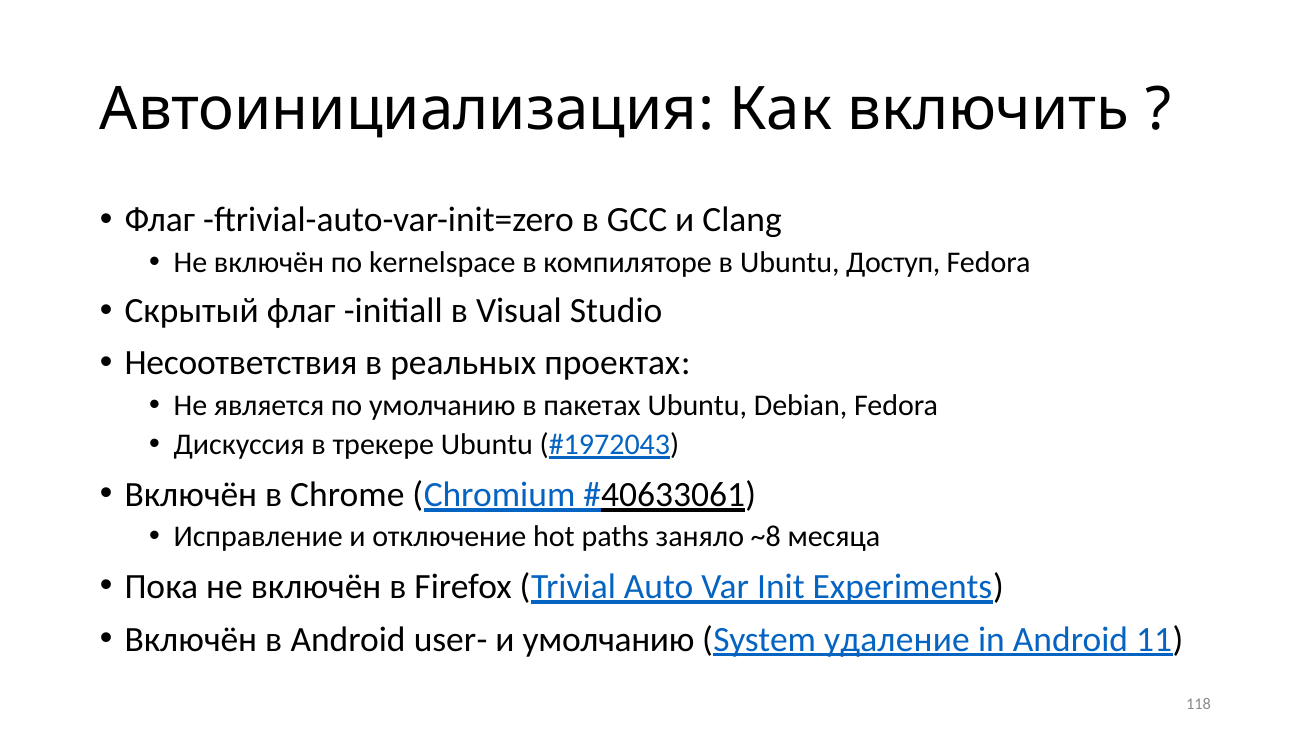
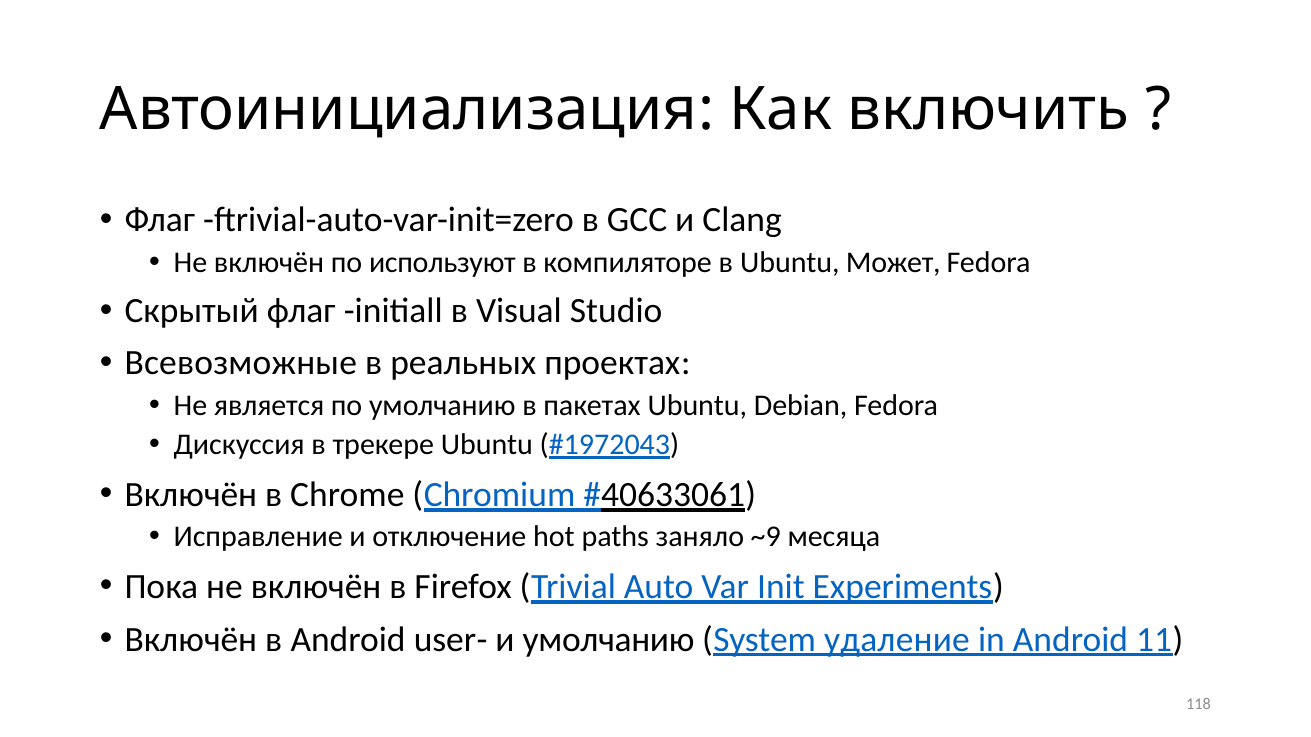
kernelspace: kernelspace -> используют (442, 262)
Доступ: Доступ -> Может (893, 262)
Несоответствия: Несоответствия -> Всевозможные (241, 363)
~8: ~8 -> ~9 (766, 537)
